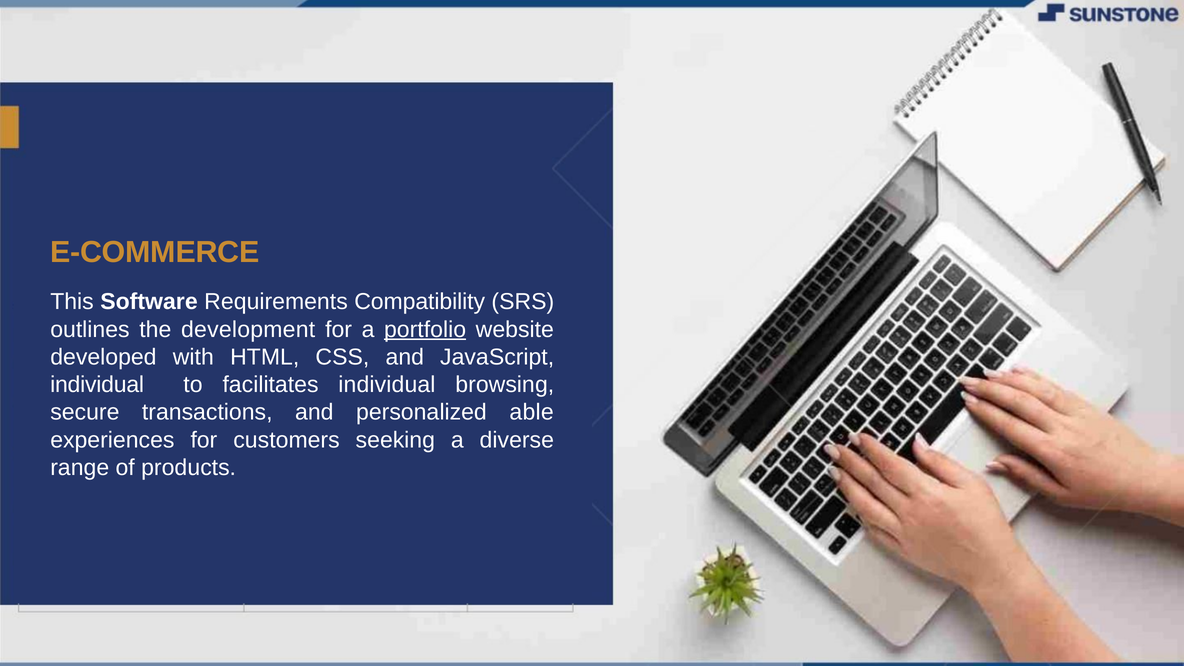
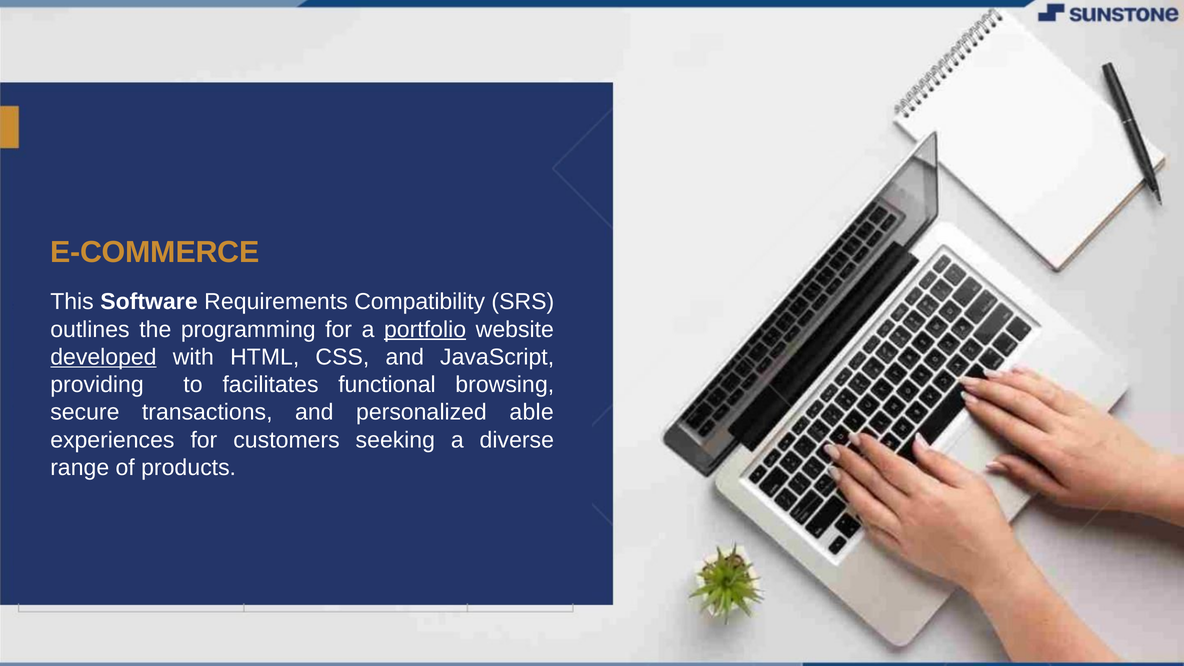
development: development -> programming (248, 329)
developed underline: none -> present (103, 357)
individual: individual -> providing (97, 385)
facilitates individual: individual -> functional (387, 385)
